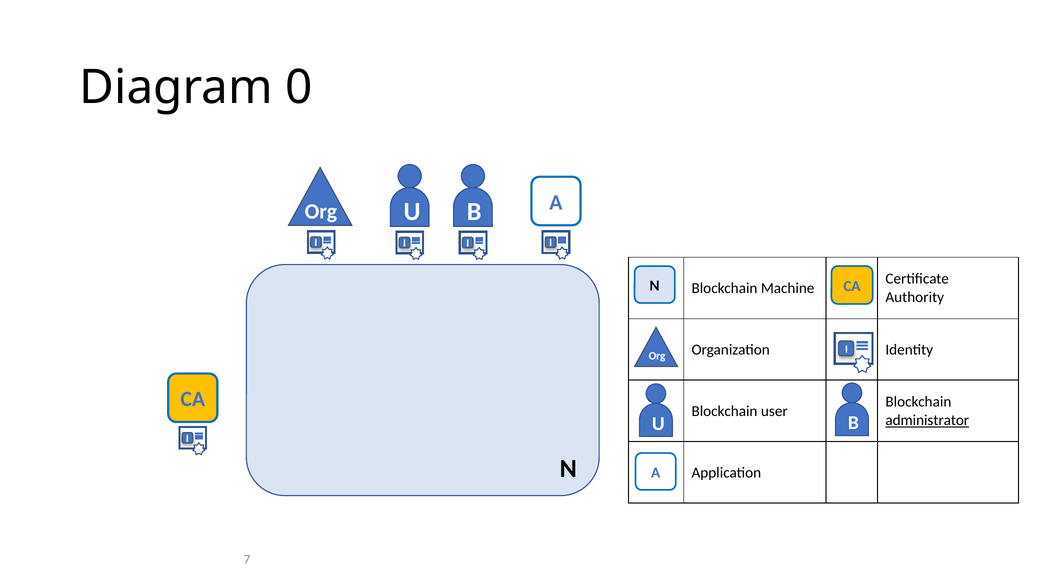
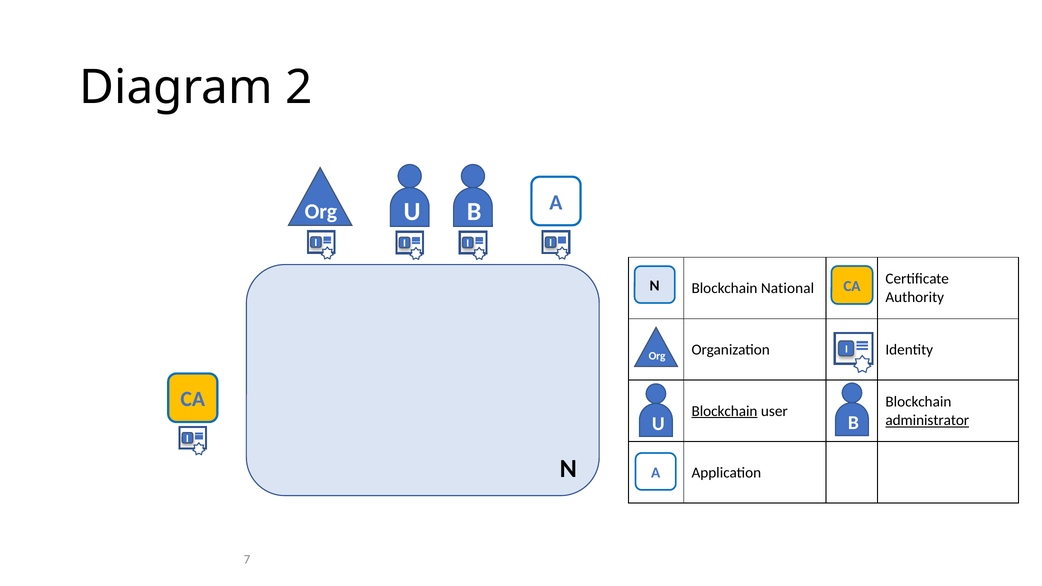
0: 0 -> 2 (299, 88)
Machine: Machine -> National (788, 288)
Blockchain underline: none -> present (724, 411)
